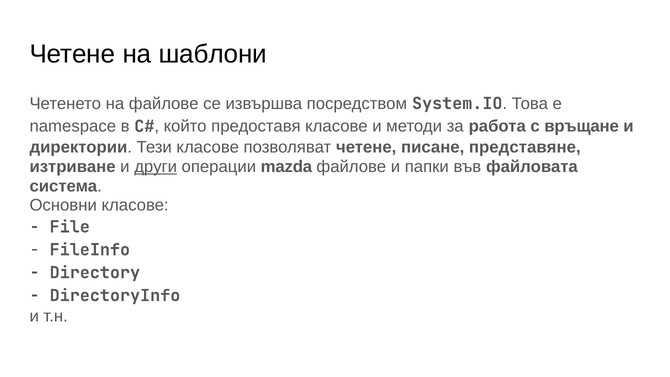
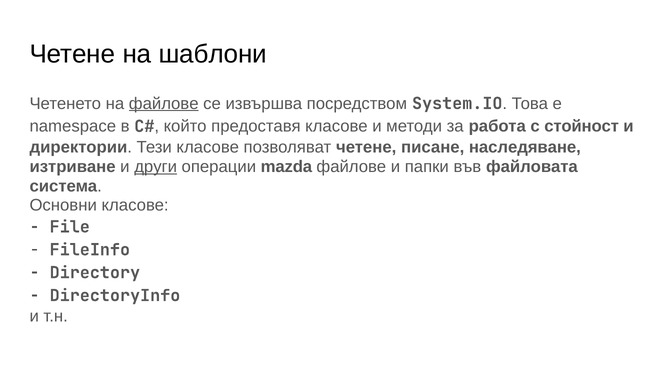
файлове underline: none -> present (164, 103)
връщане: връщане -> стойност (582, 126)
представяне: представяне -> наследяване (525, 147)
